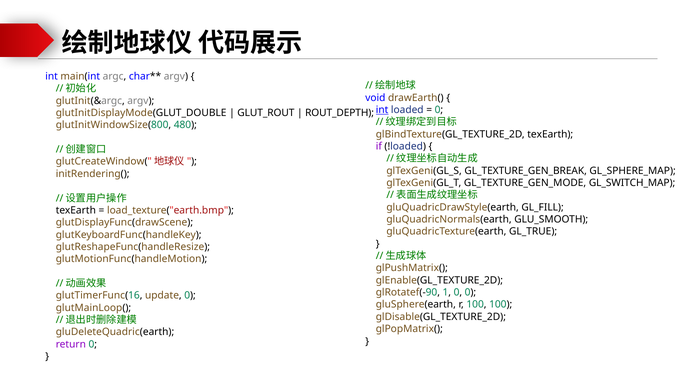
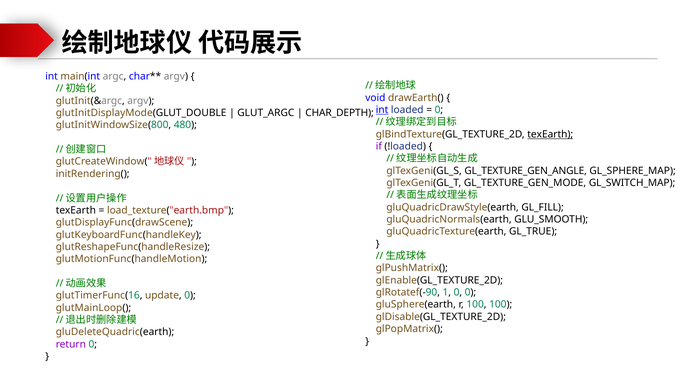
GLUT_ROUT: GLUT_ROUT -> GLUT_ARGC (266, 113)
ROUT_DEPTH: ROUT_DEPTH -> CHAR_DEPTH (340, 113)
texEarth underline: none -> present (550, 134)
GL_TEXTURE_GEN_BREAK: GL_TEXTURE_GEN_BREAK -> GL_TEXTURE_GEN_ANGLE (526, 171)
